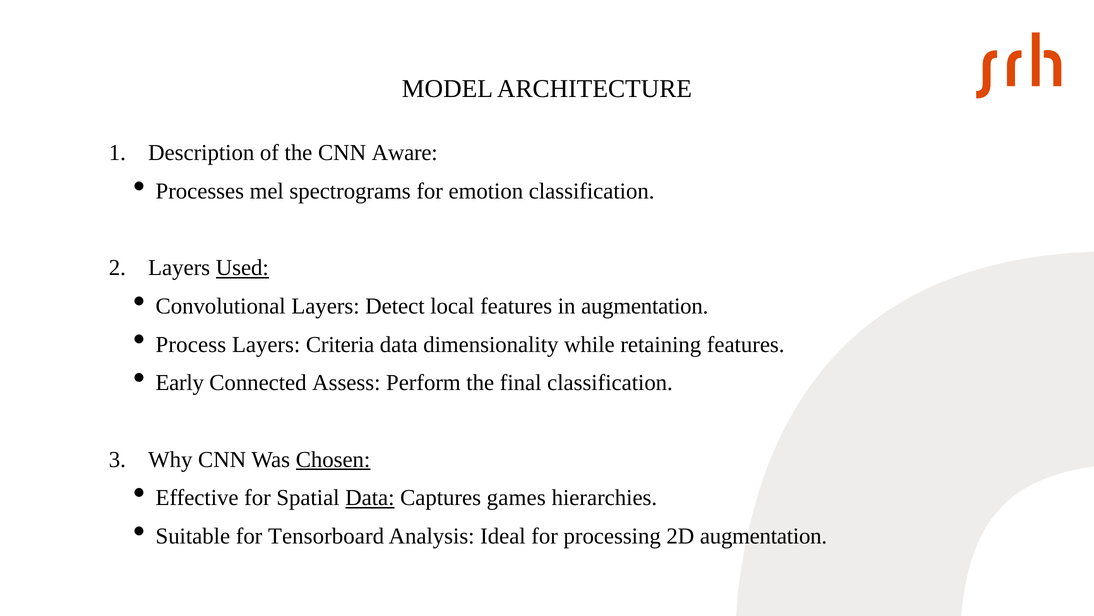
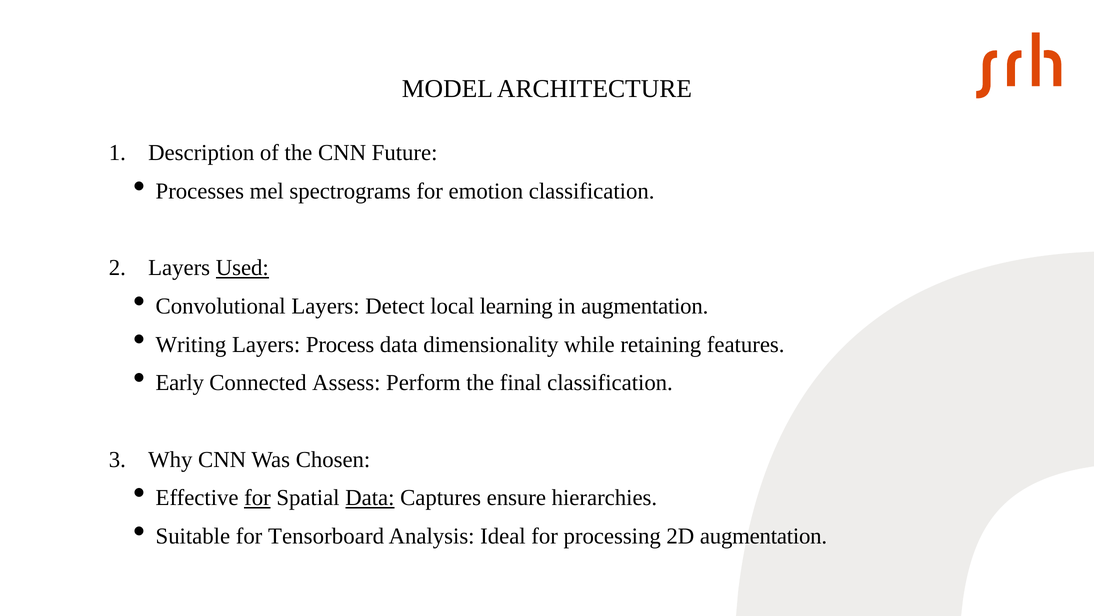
Aware: Aware -> Future (405, 153)
local features: features -> learning (516, 306)
Process: Process -> Writing (191, 344)
Criteria: Criteria -> Process (340, 344)
Chosen underline: present -> none (333, 459)
for underline: none -> present (257, 497)
games: games -> ensure (516, 497)
